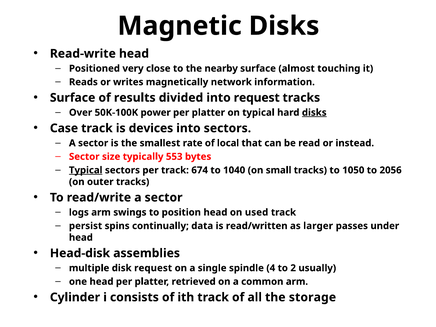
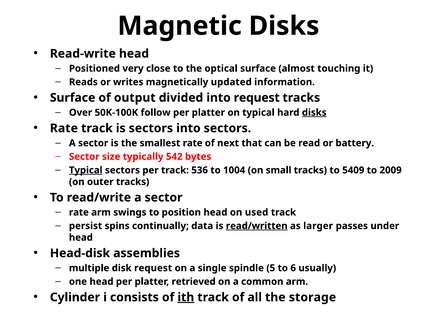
nearby: nearby -> optical (221, 68)
network: network -> updated (231, 82)
results: results -> output (135, 98)
power: power -> follow (156, 113)
Case: Case -> Rate (64, 128)
is devices: devices -> sectors (151, 128)
local: local -> next (228, 143)
instead: instead -> battery (355, 143)
553: 553 -> 542 (174, 157)
674: 674 -> 536 (200, 170)
1040: 1040 -> 1004 (234, 170)
1050: 1050 -> 5409 (353, 170)
2056: 2056 -> 2009 (391, 170)
logs: logs -> rate (79, 212)
read/written underline: none -> present (257, 226)
4: 4 -> 5 (271, 268)
2: 2 -> 6 (293, 268)
ith underline: none -> present (186, 297)
